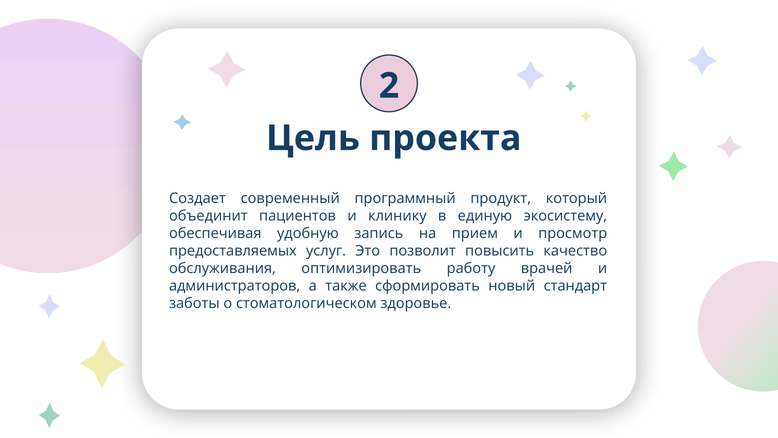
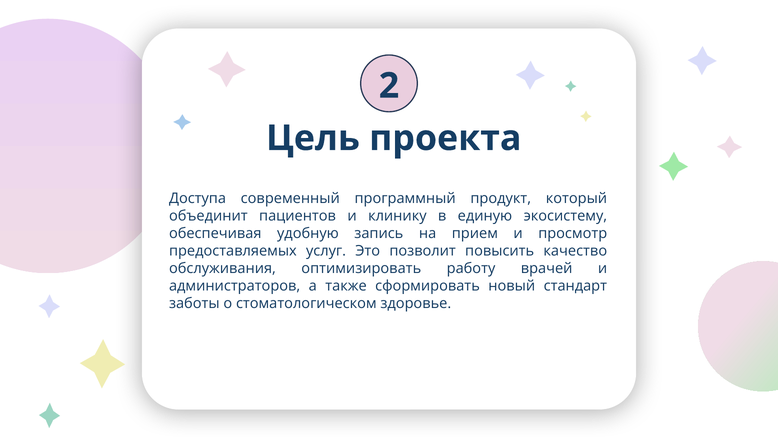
Создает: Создает -> Доступа (198, 198)
